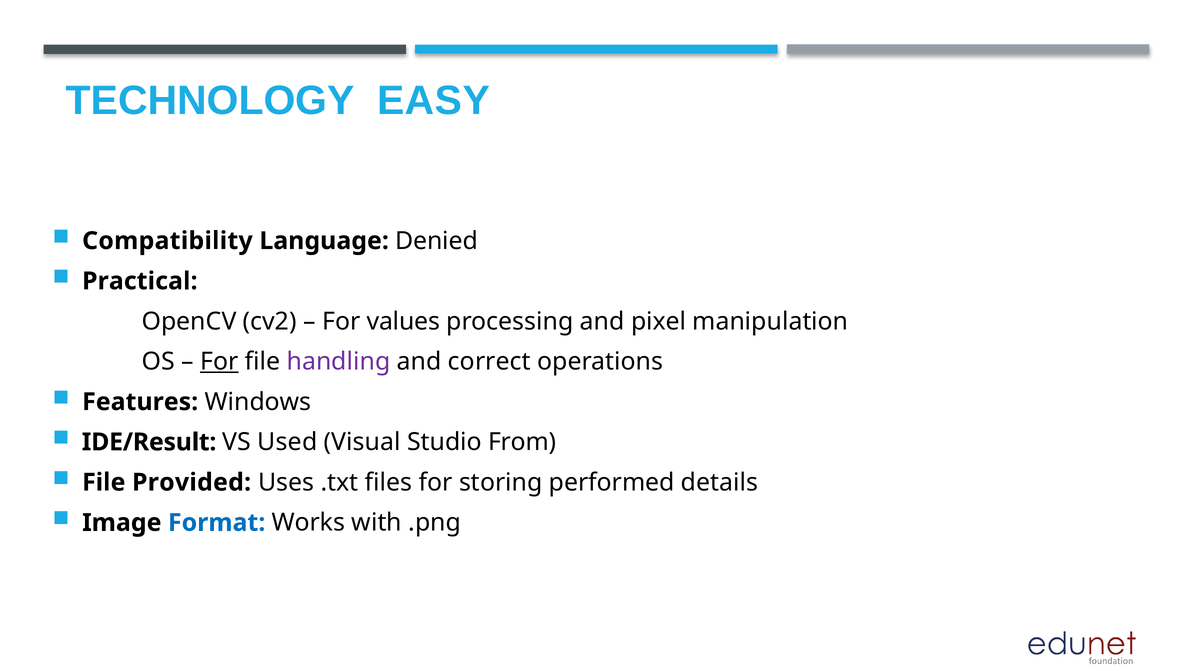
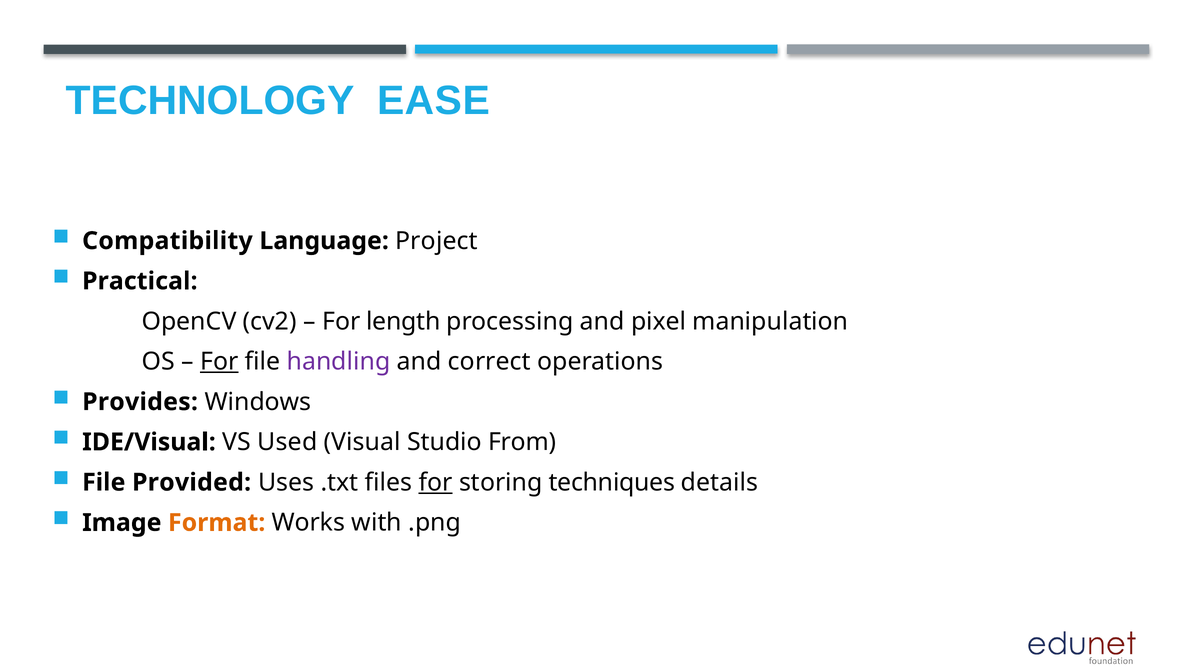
EASY: EASY -> EASE (434, 101)
Denied: Denied -> Project (437, 241)
values: values -> length (403, 321)
Features: Features -> Provides (140, 402)
IDE/Result: IDE/Result -> IDE/Visual (149, 442)
for underline: none -> present (436, 482)
performed: performed -> techniques (612, 482)
Format colour: blue -> orange (217, 523)
